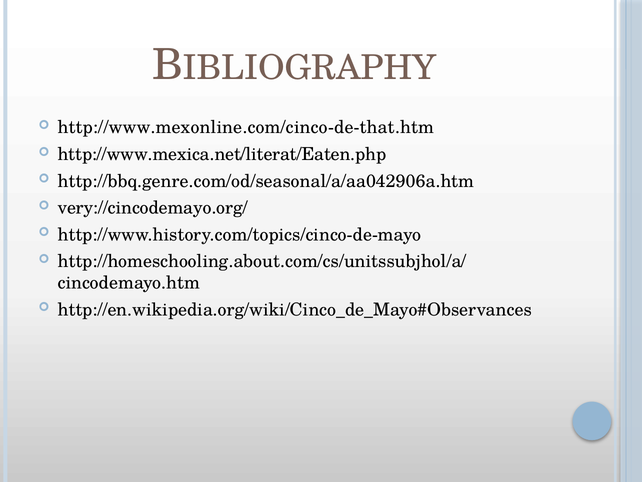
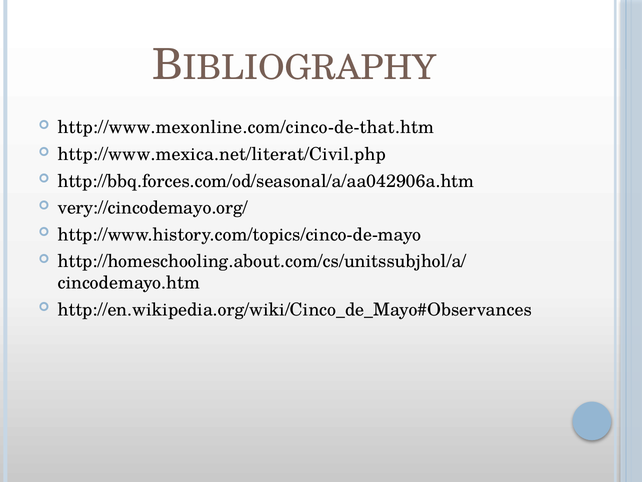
http://www.mexica.net/literat/Eaten.php: http://www.mexica.net/literat/Eaten.php -> http://www.mexica.net/literat/Civil.php (222, 154)
http://bbq.genre.com/od/seasonal/a/aa042906a.htm: http://bbq.genre.com/od/seasonal/a/aa042906a.htm -> http://bbq.forces.com/od/seasonal/a/aa042906a.htm (266, 181)
